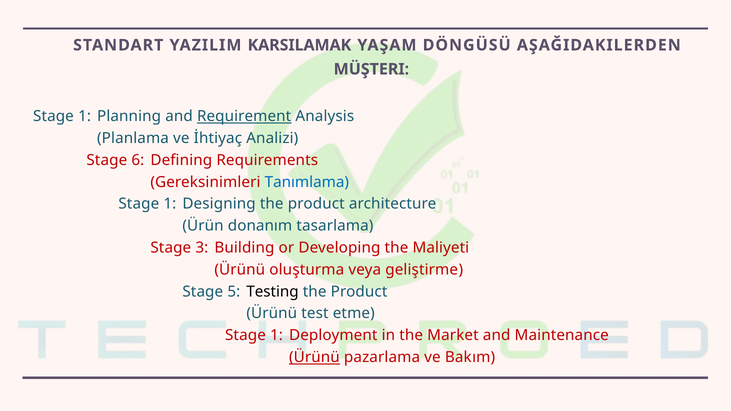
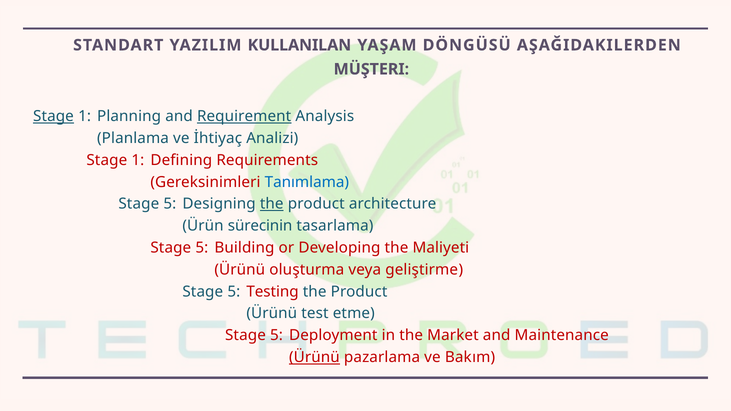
KARSILAMAK: KARSILAMAK -> KULLANILAN (299, 45)
Stage underline: none -> present (53, 116)
6: 6 -> 1 (138, 160)
1: 1 -> 5 (170, 204)
the underline: none -> present (272, 204)
donanım: donanım -> sürecinin (260, 226)
3: 3 -> 5 (202, 248)
Testing colour: black -> red (273, 292)
1: 1 -> 5 (276, 336)
